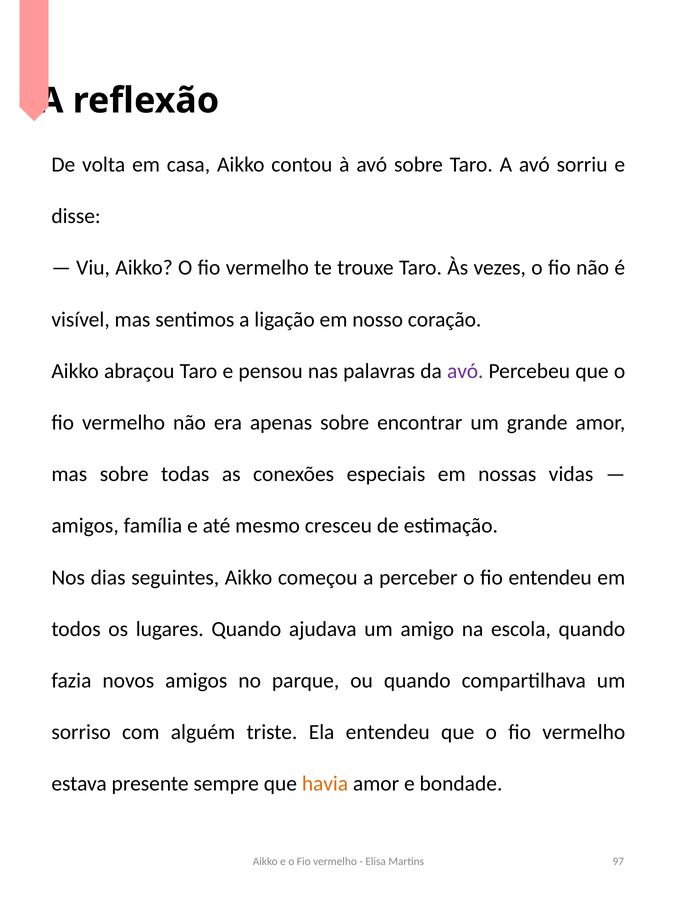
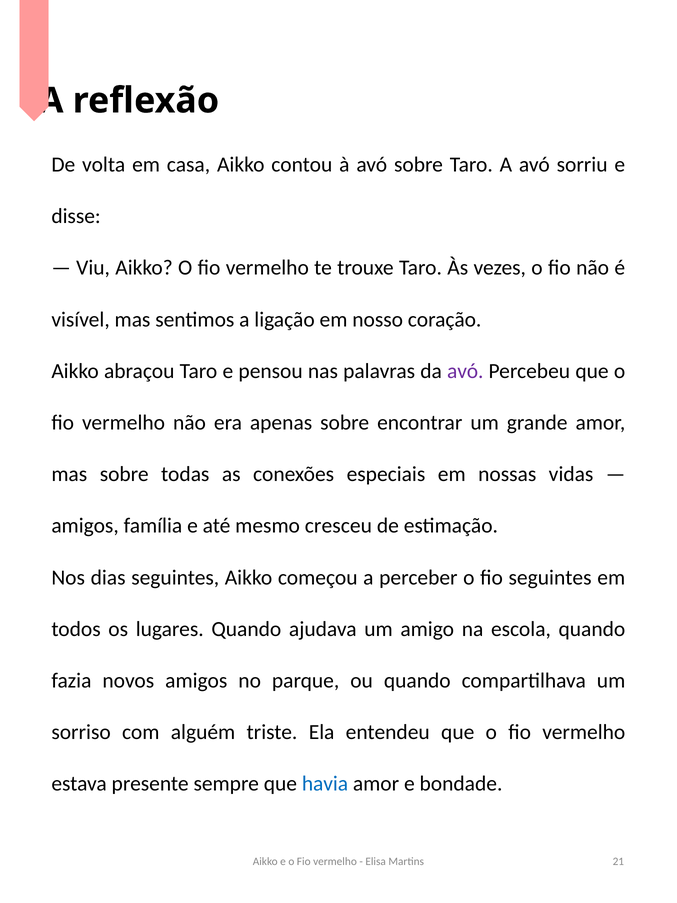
fio entendeu: entendeu -> seguintes (550, 577)
havia colour: orange -> blue (325, 784)
97: 97 -> 21 (618, 861)
